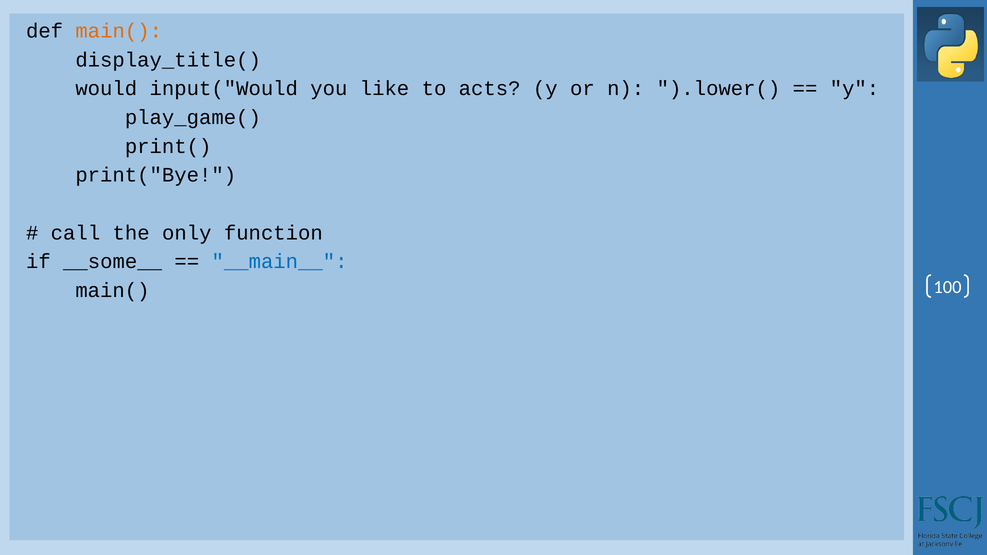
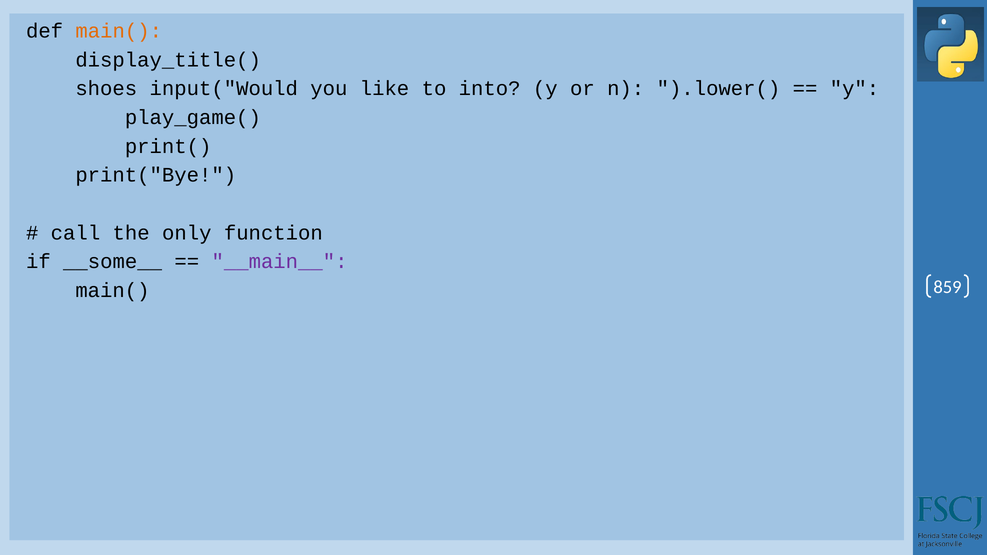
would: would -> shoes (106, 89)
acts: acts -> into (490, 89)
__main__ colour: blue -> purple (280, 262)
100: 100 -> 859 (947, 287)
